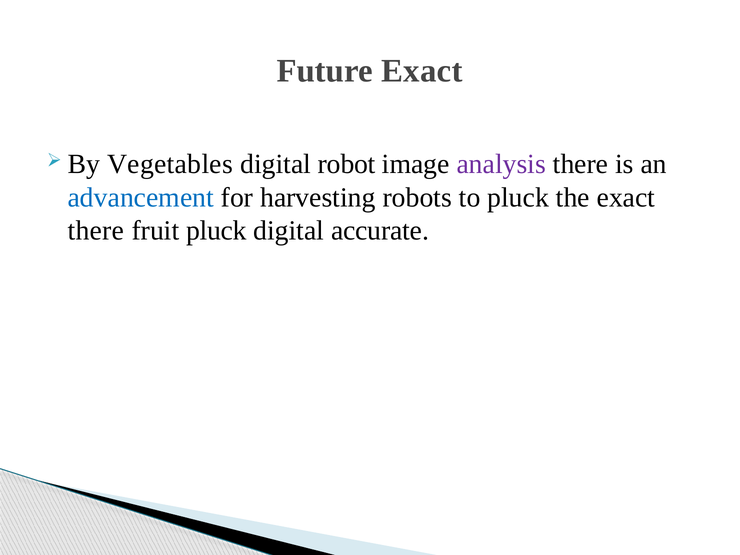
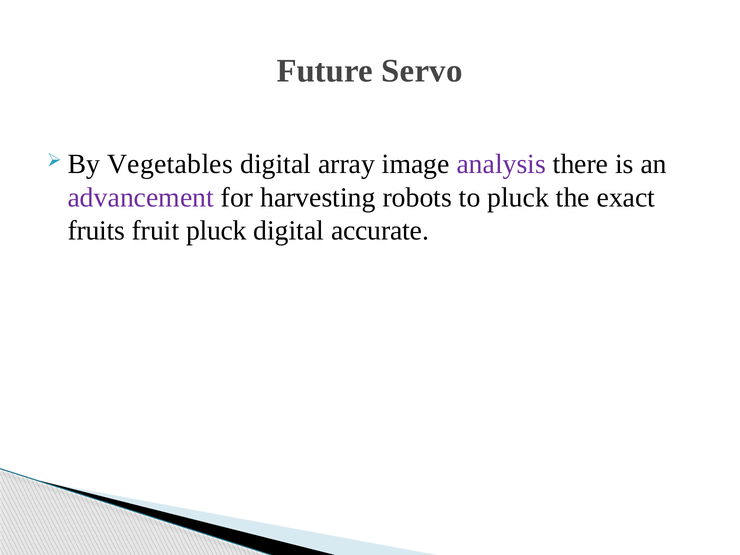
Future Exact: Exact -> Servo (422, 71)
robot: robot -> array (347, 164)
advancement colour: blue -> purple (141, 197)
there: there -> fruits (96, 231)
